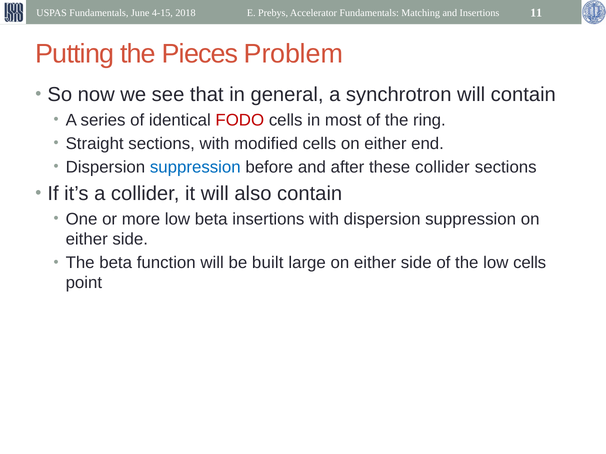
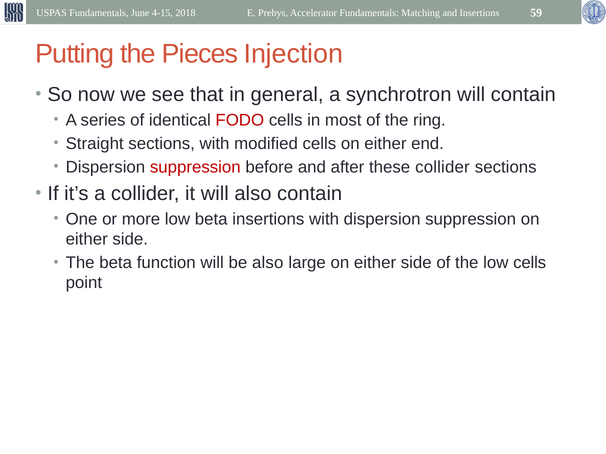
11: 11 -> 59 (536, 13)
Problem: Problem -> Injection (293, 54)
suppression colour: blue -> red (195, 167)
be built: built -> also (268, 263)
